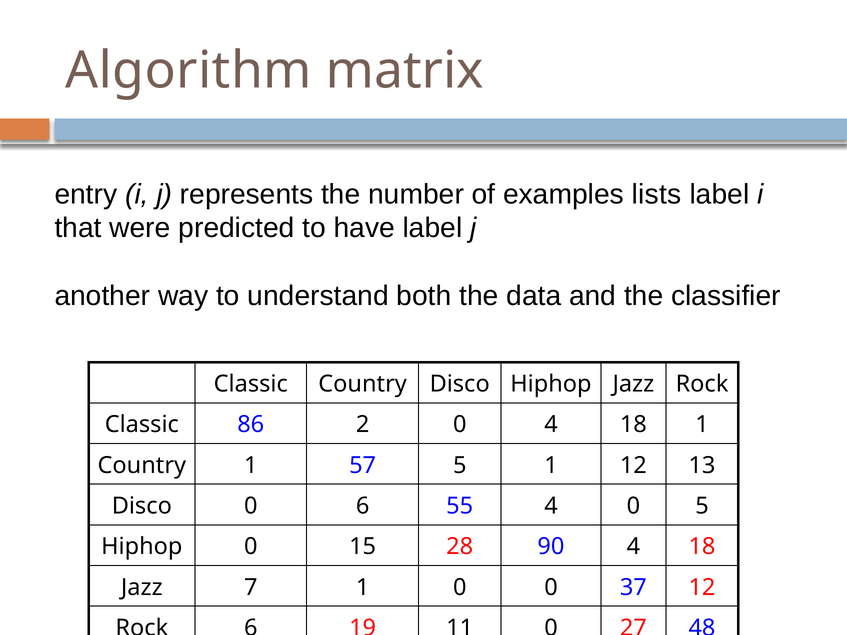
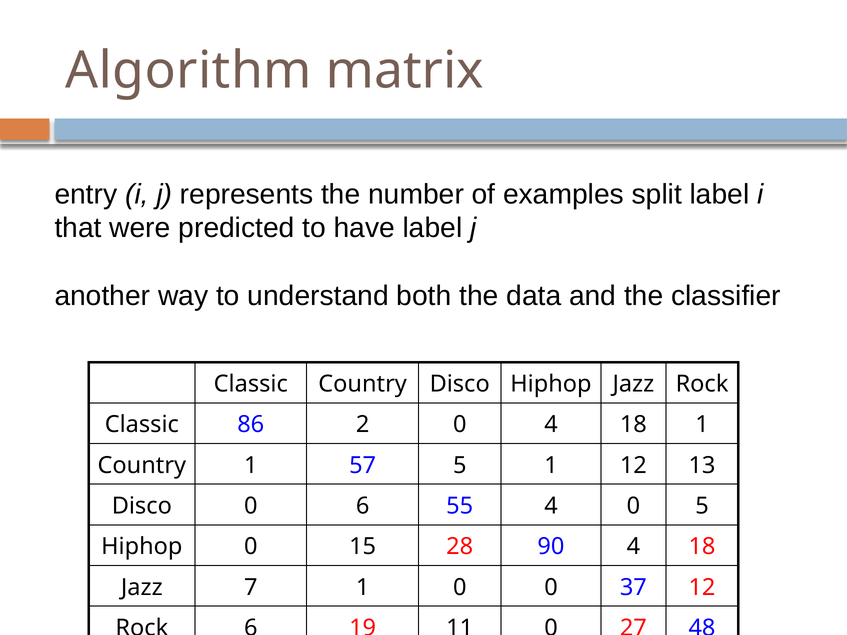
lists: lists -> split (657, 194)
